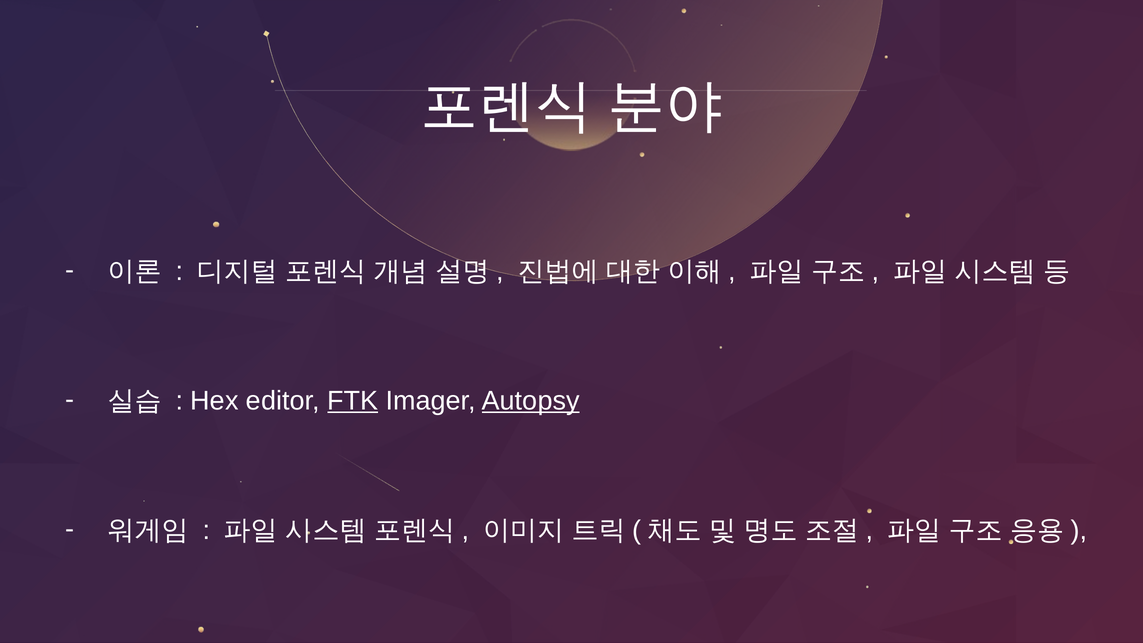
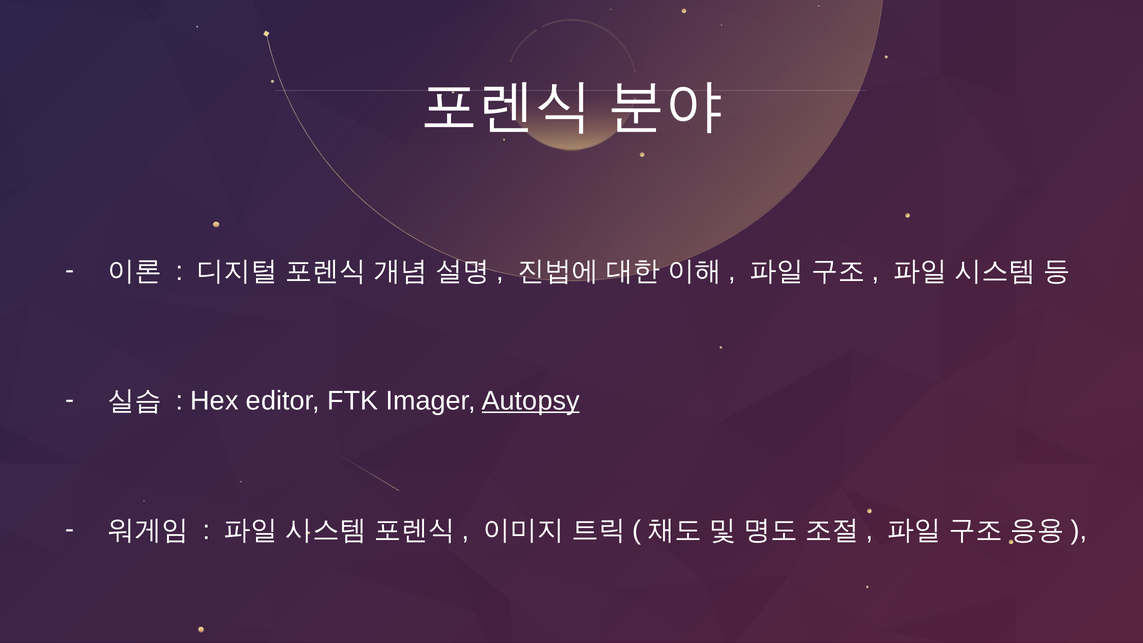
FTK underline: present -> none (353, 401)
